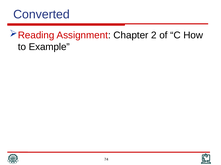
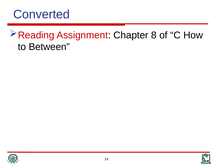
2: 2 -> 8 (154, 35)
Example: Example -> Between (49, 47)
